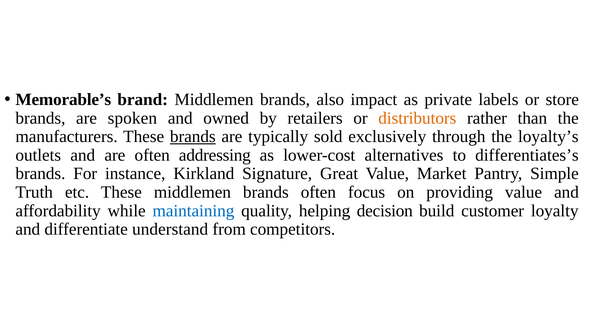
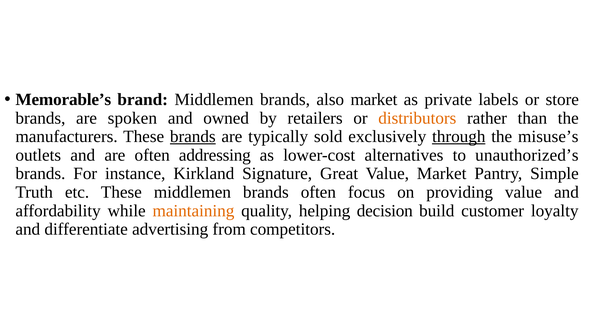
also impact: impact -> market (374, 100)
through underline: none -> present (459, 137)
loyalty’s: loyalty’s -> misuse’s (548, 137)
differentiates’s: differentiates’s -> unauthorized’s (527, 155)
maintaining colour: blue -> orange (193, 211)
understand: understand -> advertising (170, 229)
